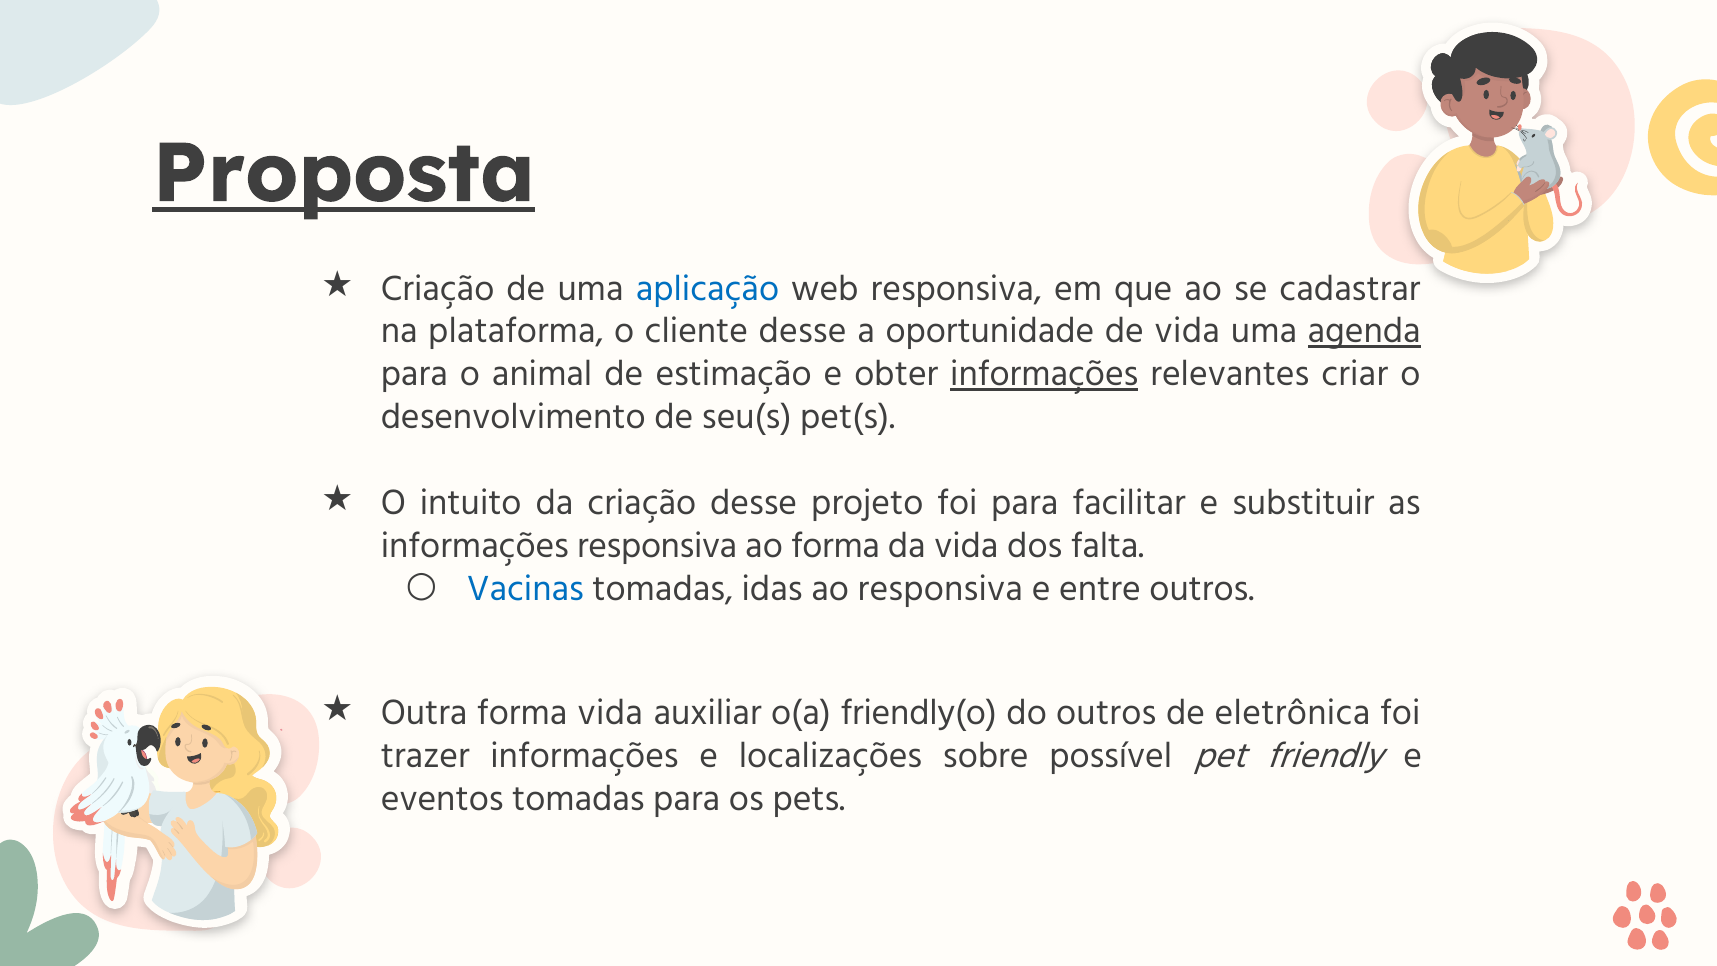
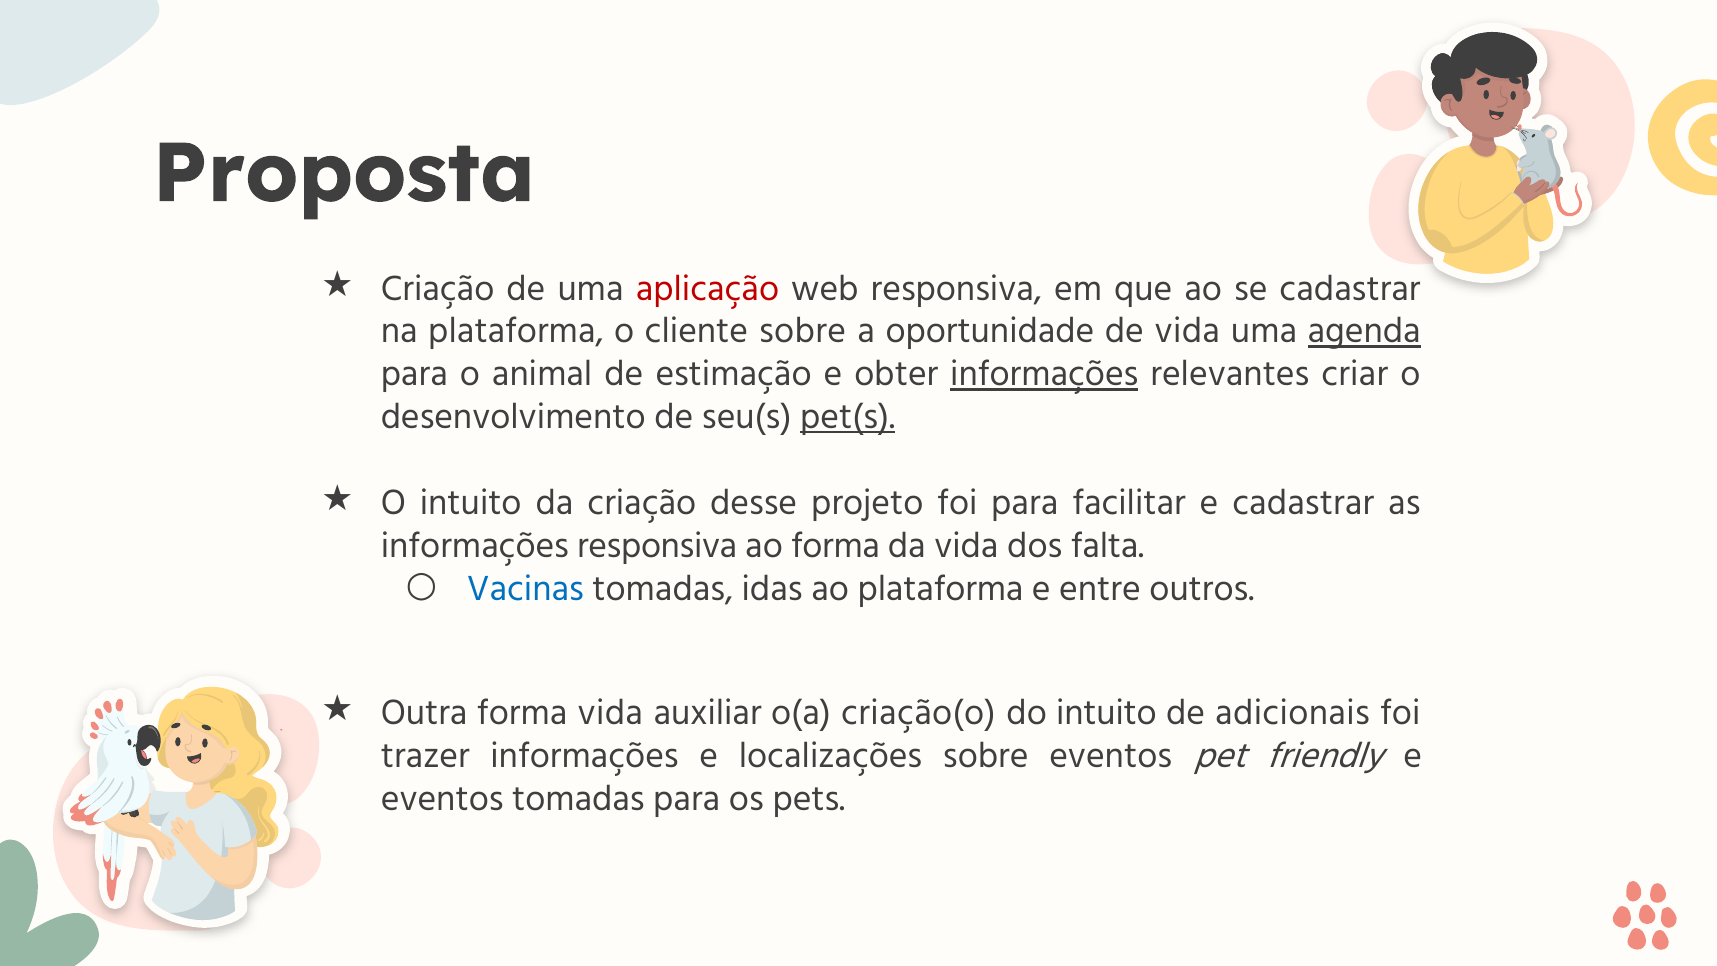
Proposta underline: present -> none (344, 173)
aplicação colour: blue -> red (708, 288)
cliente desse: desse -> sobre (803, 331)
pet(s underline: none -> present (848, 417)
e substituir: substituir -> cadastrar (1303, 503)
ao responsiva: responsiva -> plataforma (941, 589)
friendly(o: friendly(o -> criação(o (918, 713)
do outros: outros -> intuito (1106, 713)
eletrônica: eletrônica -> adicionais (1293, 713)
sobre possível: possível -> eventos (1111, 756)
